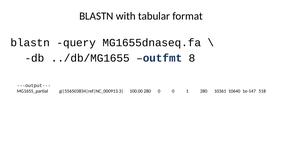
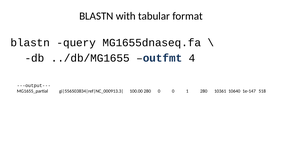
8: 8 -> 4 (192, 58)
